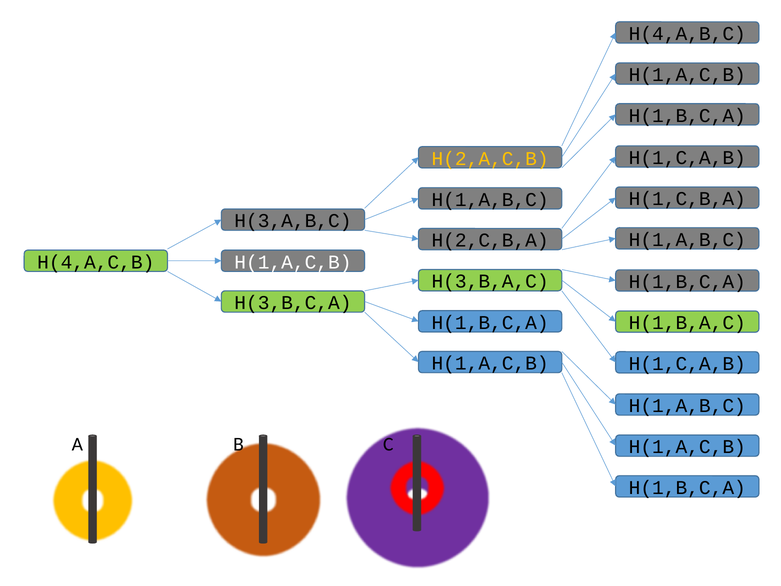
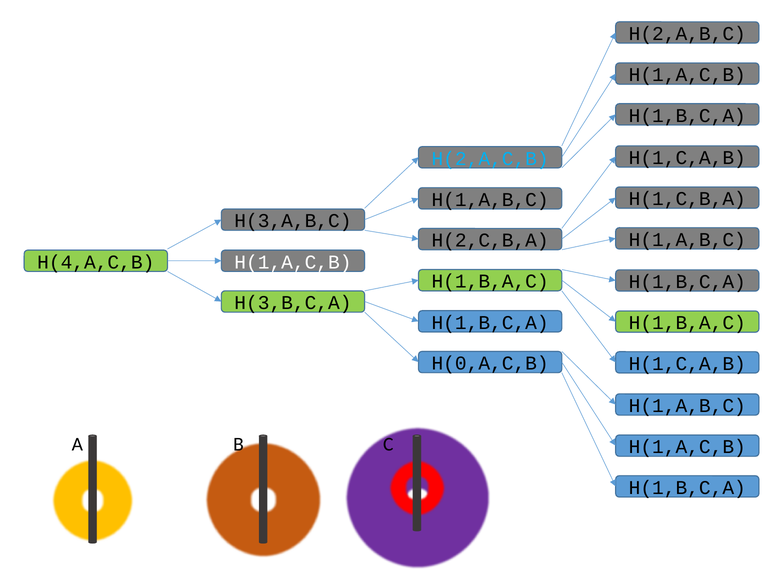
H(4,A,B,C: H(4,A,B,C -> H(2,A,B,C (687, 34)
H(2,A,C,B colour: yellow -> light blue (490, 159)
H(3,B,A,C: H(3,B,A,C -> H(1,B,A,C (490, 281)
H(1,A,C,B: H(1,A,C,B -> H(0,A,C,B (490, 363)
